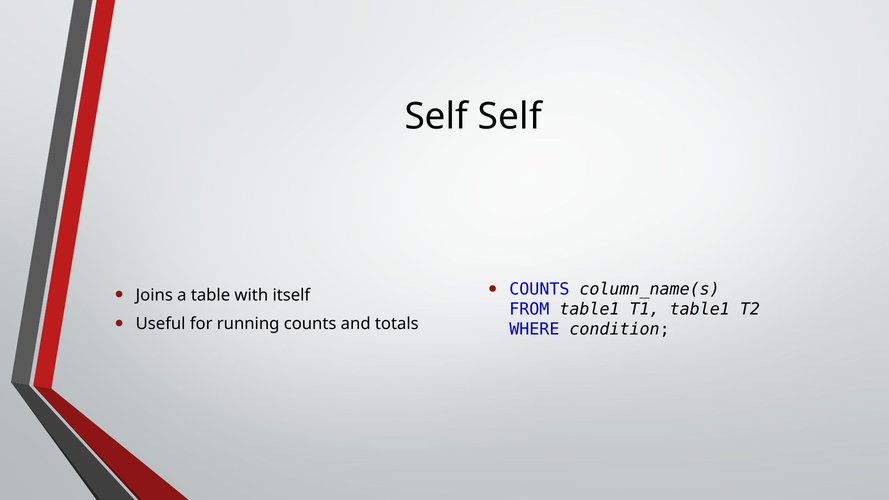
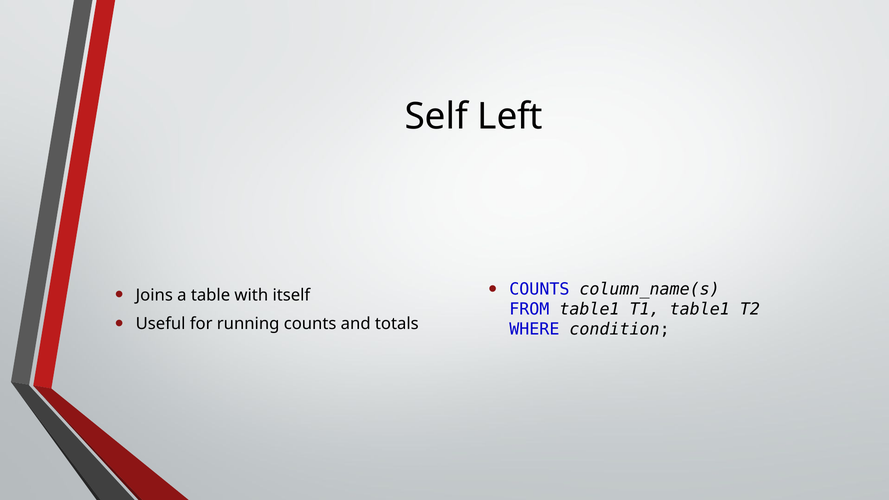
Self Self: Self -> Left (510, 116)
